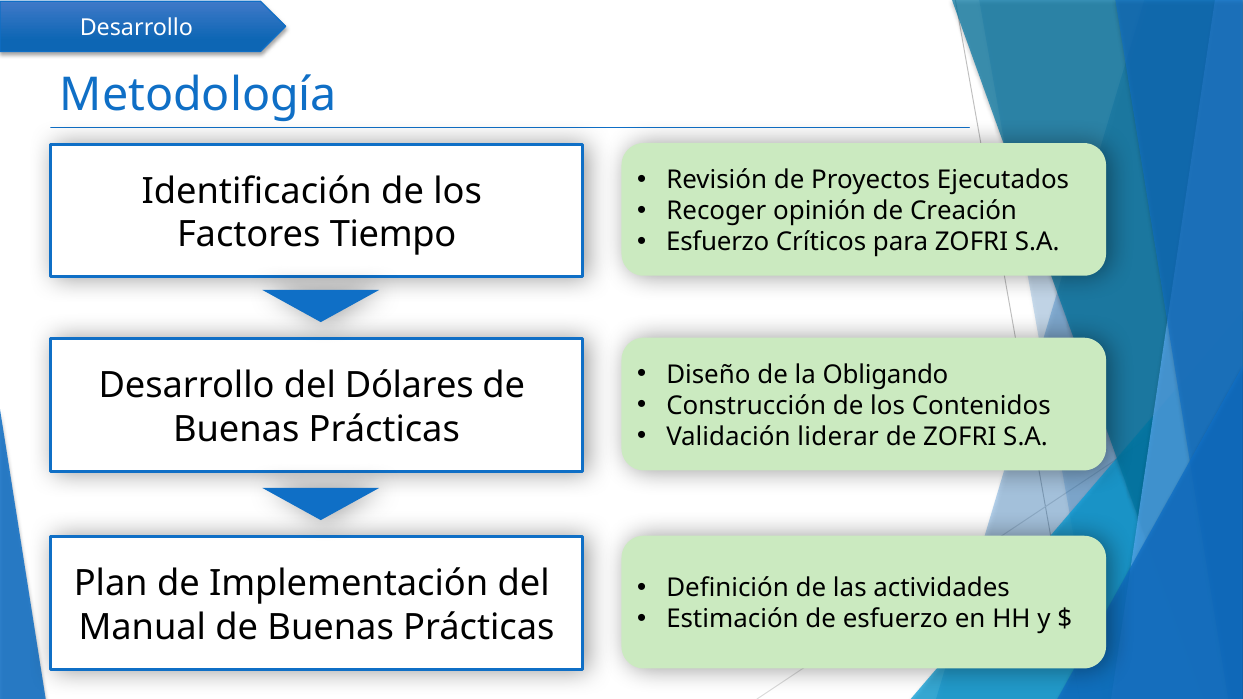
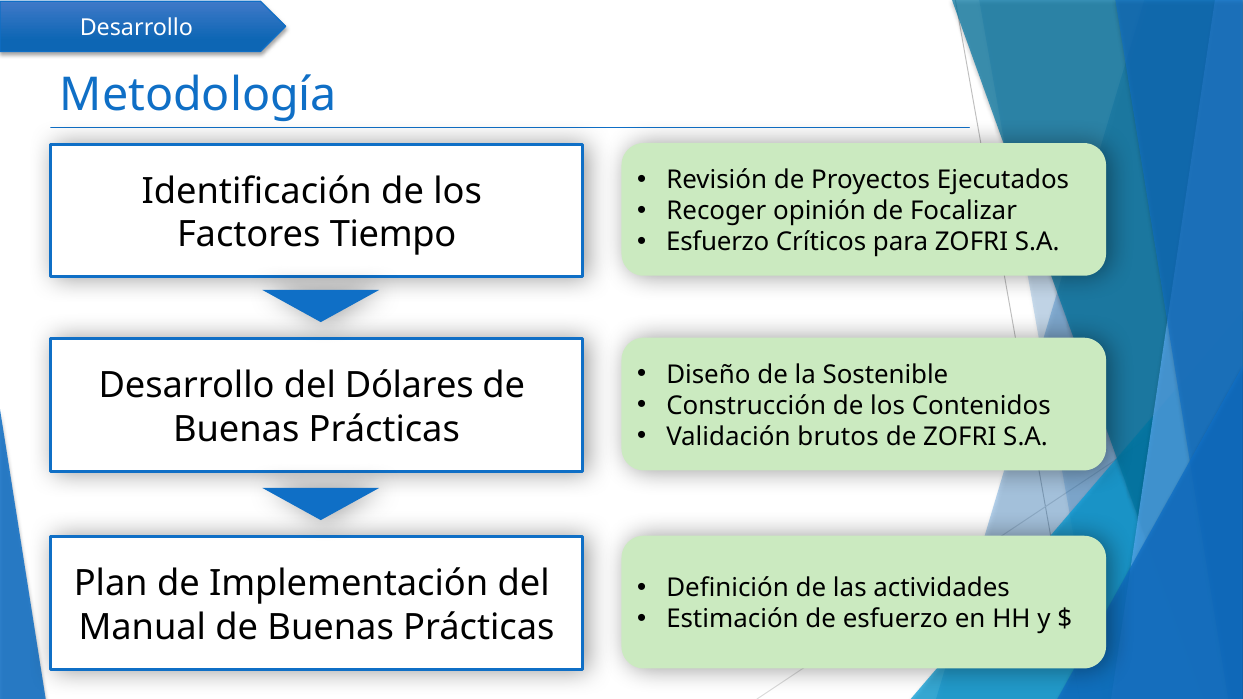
Creación: Creación -> Focalizar (963, 211)
Obligando: Obligando -> Sostenible (885, 375)
liderar: liderar -> brutos (838, 437)
